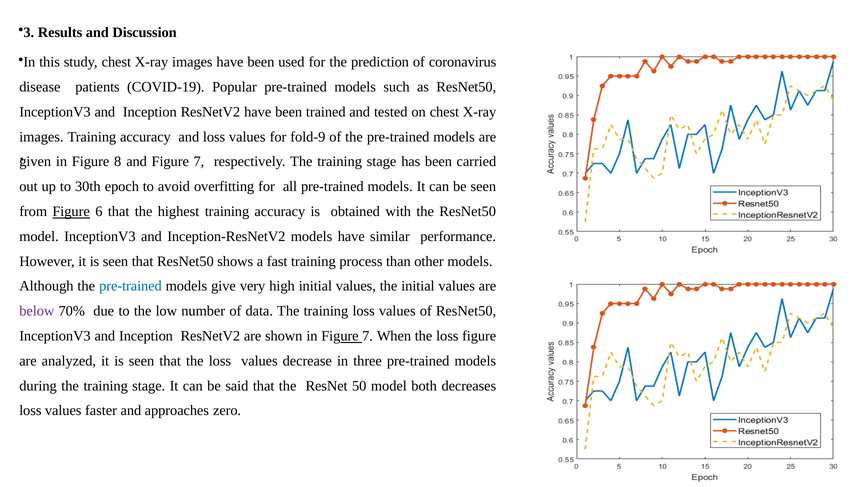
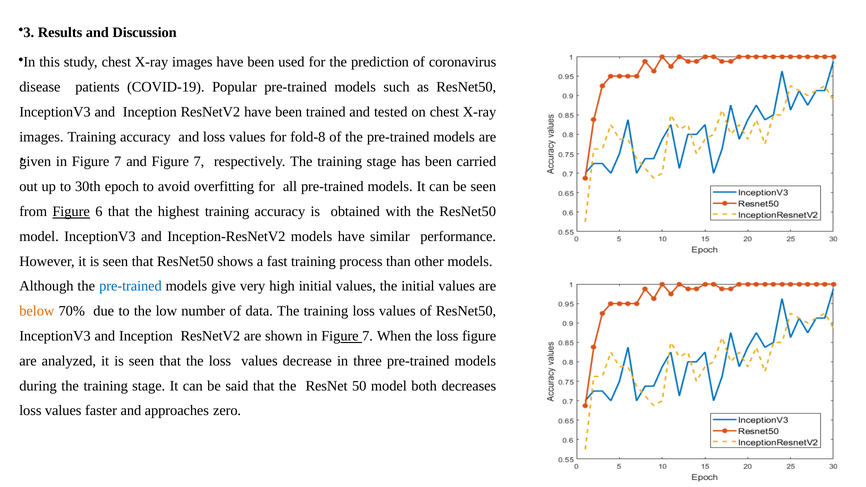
fold-9: fold-9 -> fold-8 (308, 137)
8: 8 -> 7 (118, 162)
below colour: purple -> orange (37, 311)
